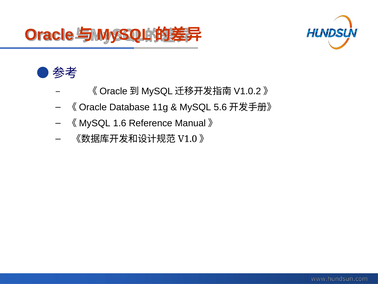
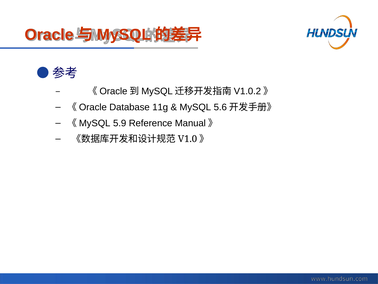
1.6: 1.6 -> 5.9 (120, 123)
